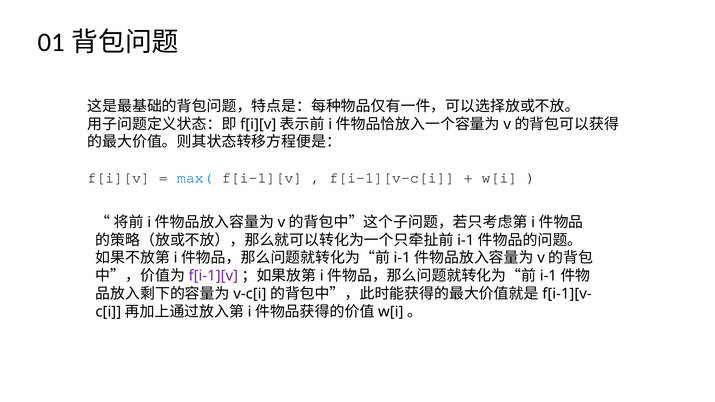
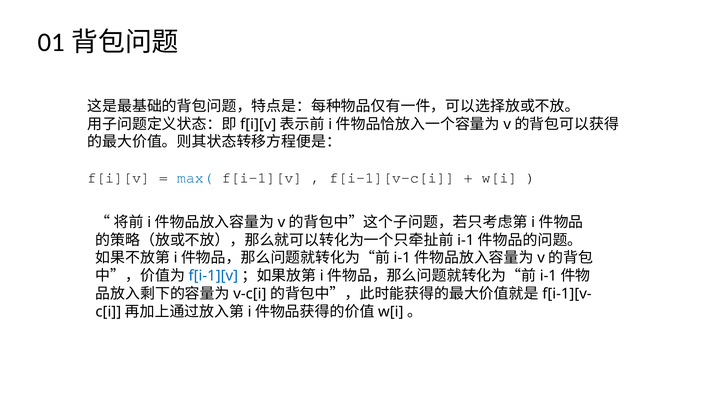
f[i-1][v colour: purple -> blue (213, 276)
